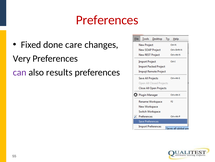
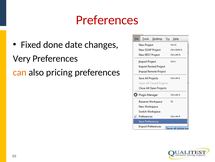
care: care -> date (74, 44)
can colour: purple -> orange (20, 72)
results: results -> pricing (59, 72)
